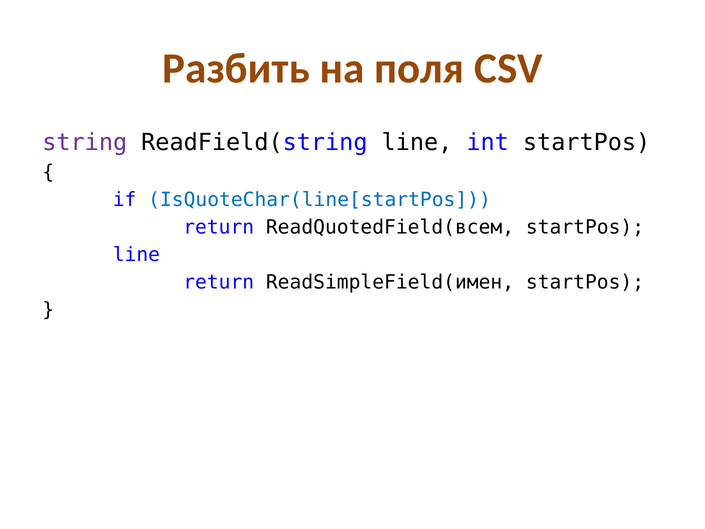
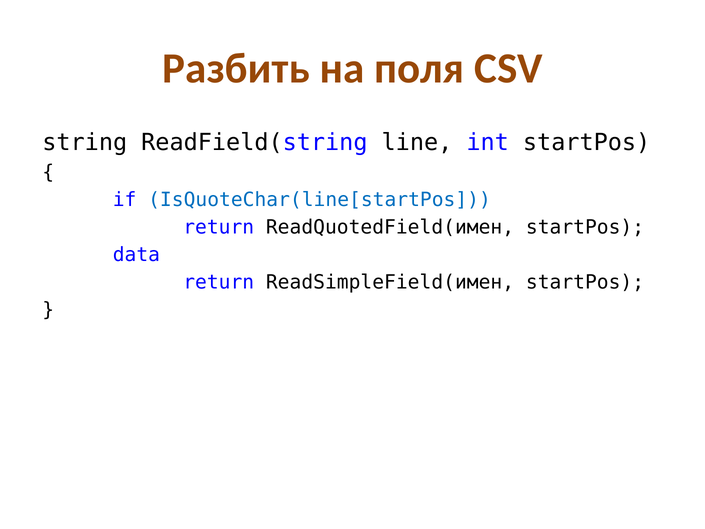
string colour: purple -> black (85, 143)
ReadQuotedField(всем: ReadQuotedField(всем -> ReadQuotedField(имен (390, 227)
line: line -> data (136, 255)
